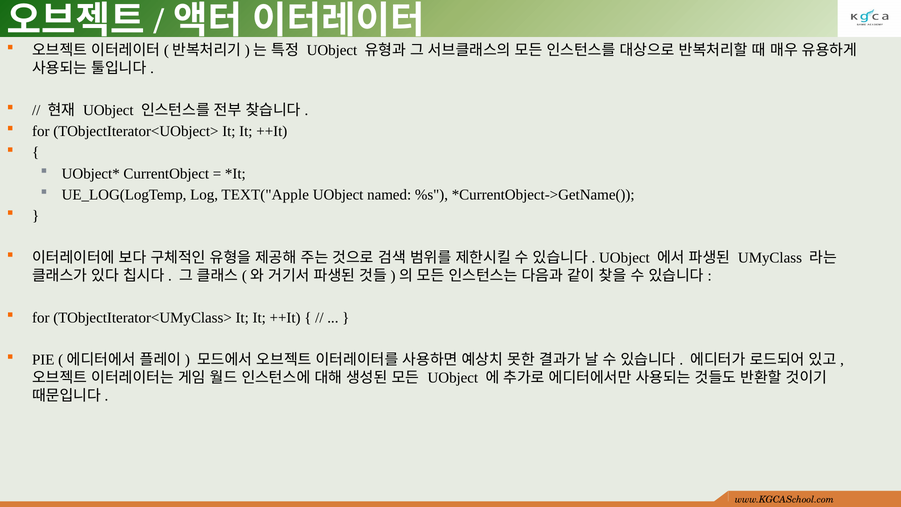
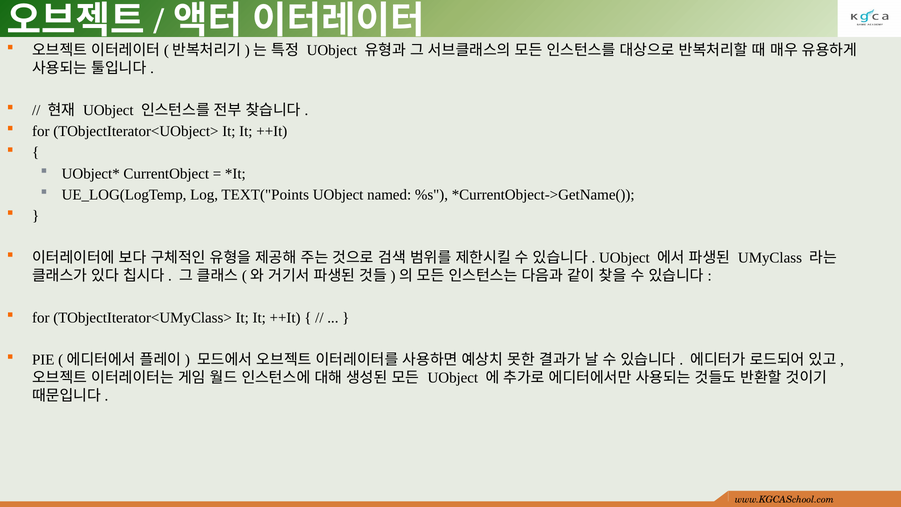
TEXT("Apple: TEXT("Apple -> TEXT("Points (265, 194)
